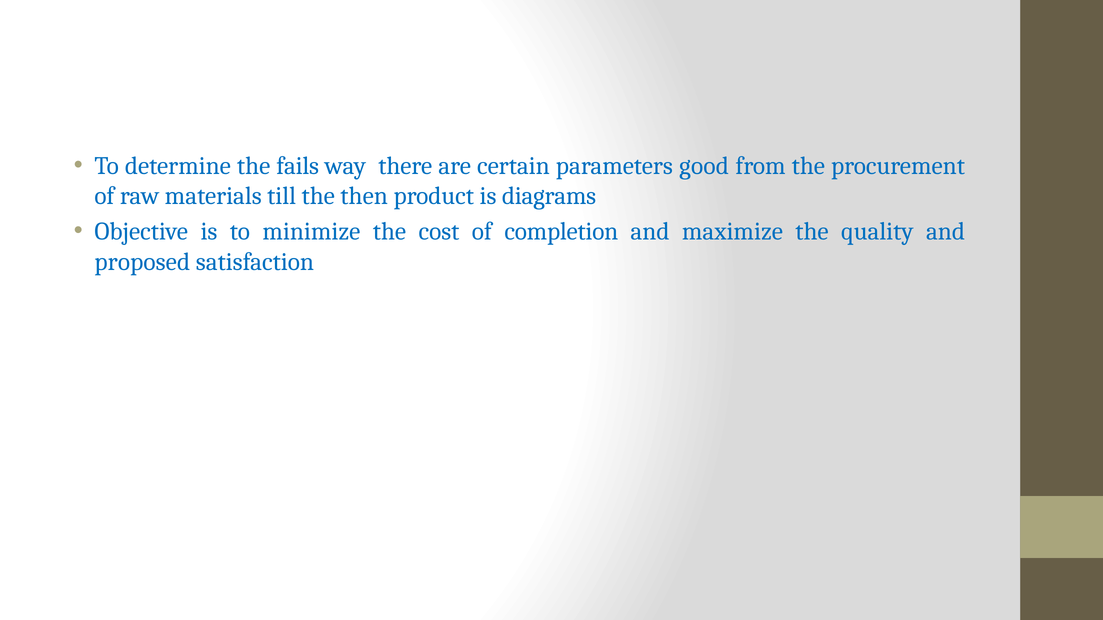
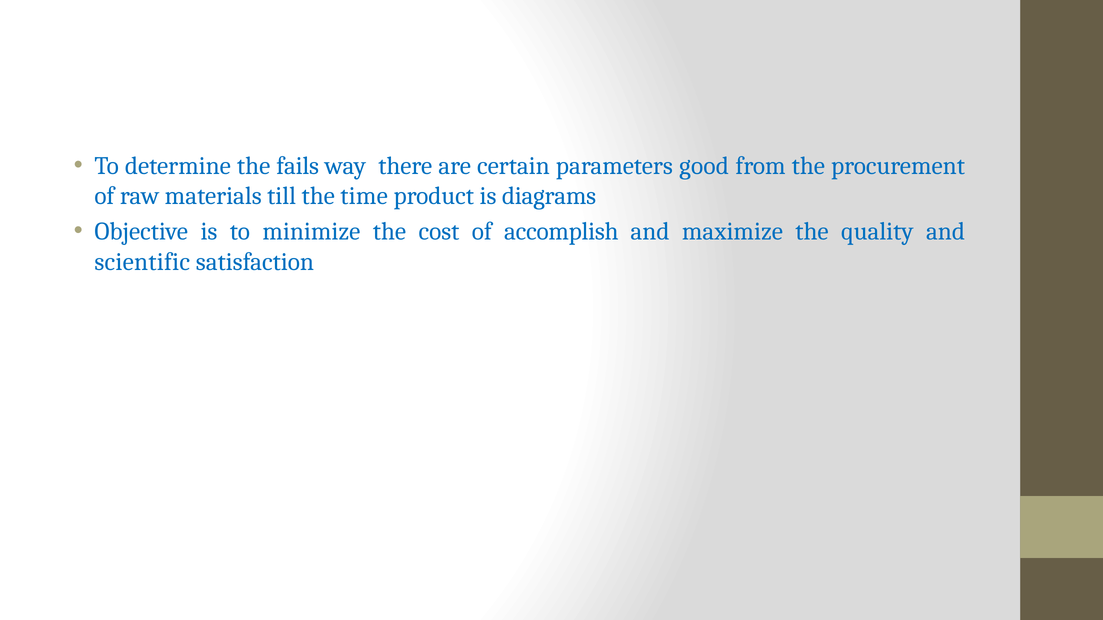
then: then -> time (364, 196)
completion: completion -> accomplish (561, 232)
proposed: proposed -> scientific (142, 262)
